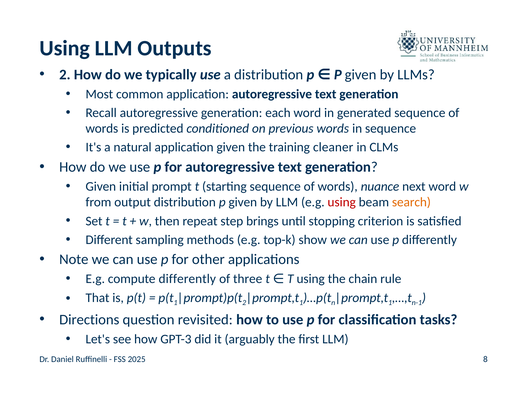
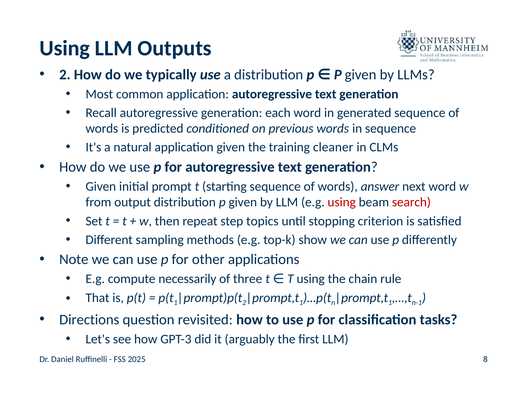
nuance: nuance -> answer (380, 187)
search colour: orange -> red (411, 202)
brings: brings -> topics (262, 221)
compute differently: differently -> necessarily (187, 279)
